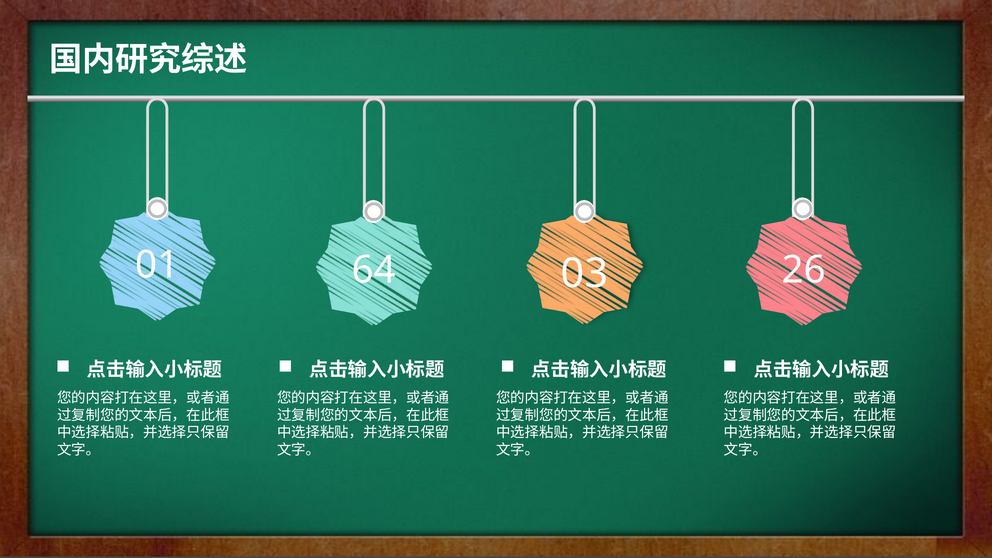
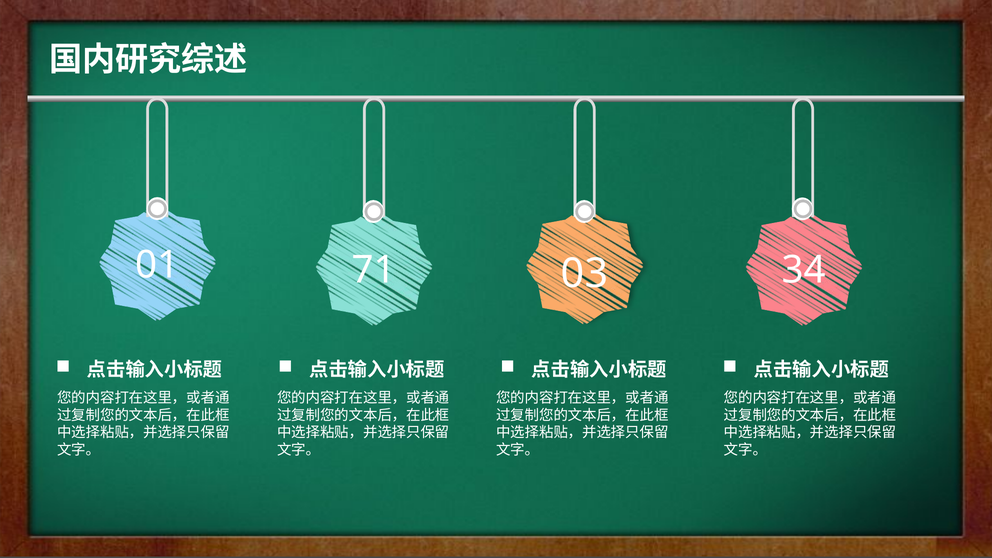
64: 64 -> 71 (374, 270)
26: 26 -> 34 (804, 270)
